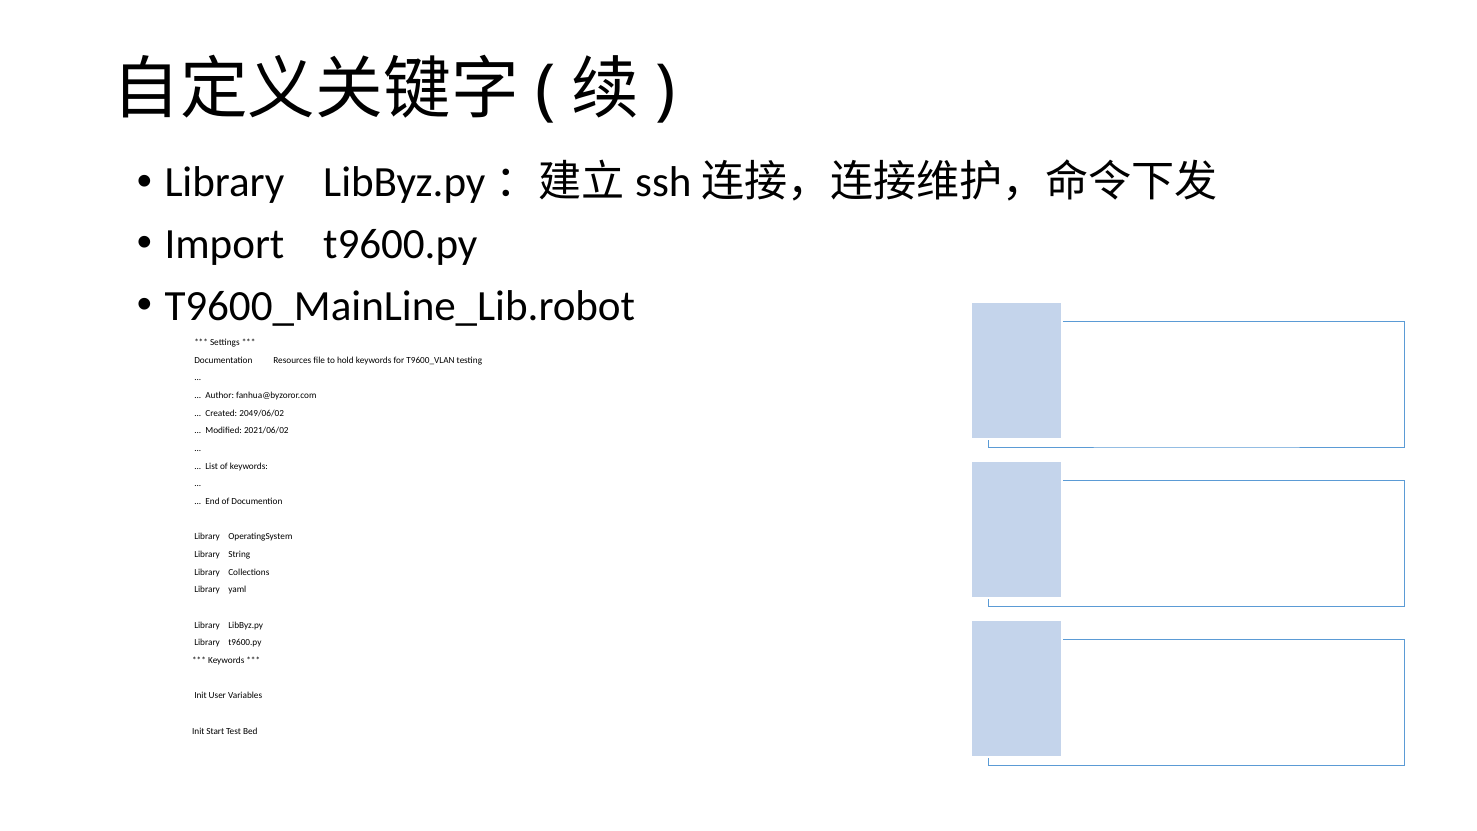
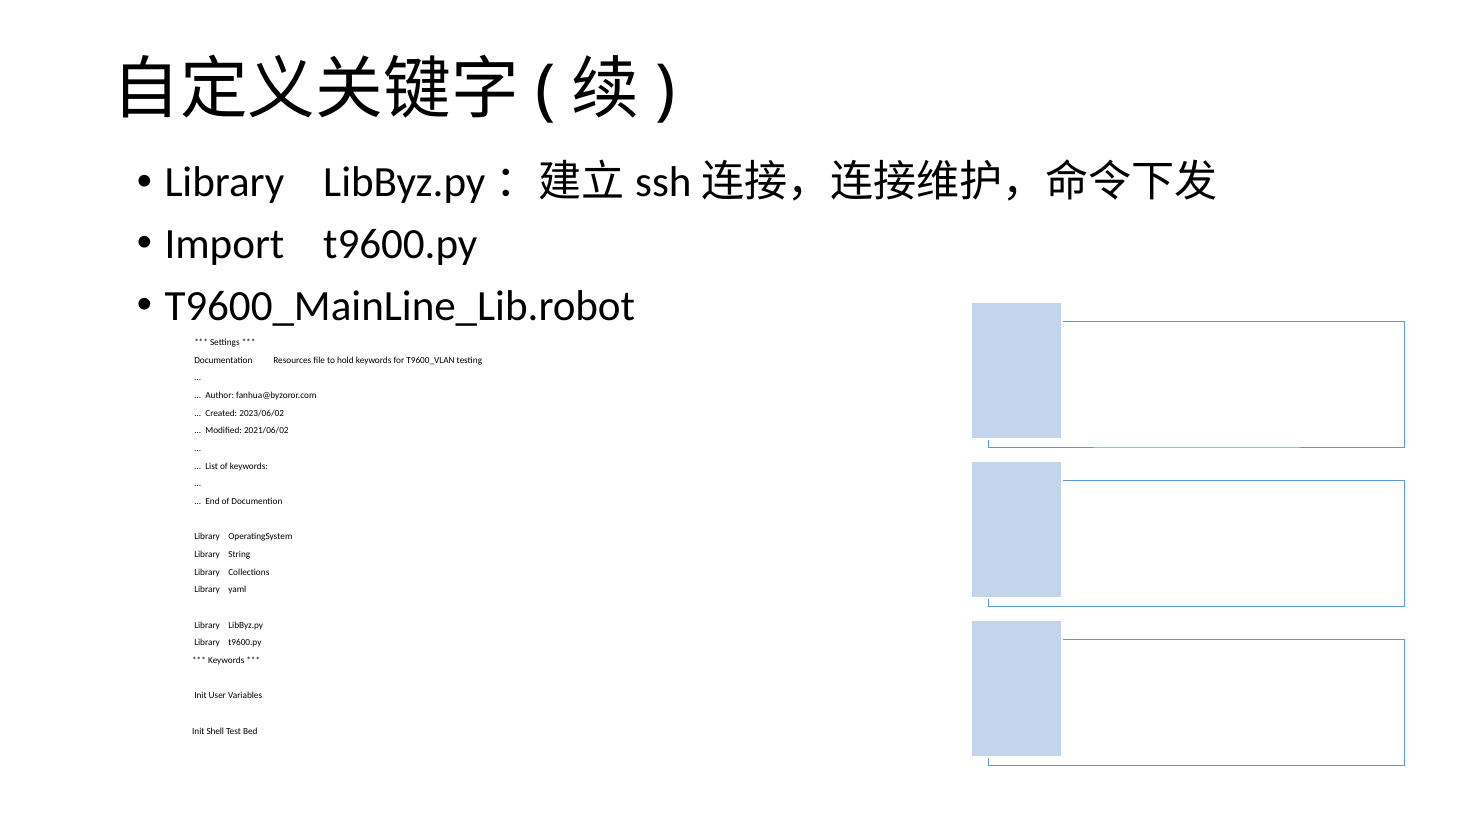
2049/06/02: 2049/06/02 -> 2023/06/02 (262, 413)
Start: Start -> Shell (215, 731)
